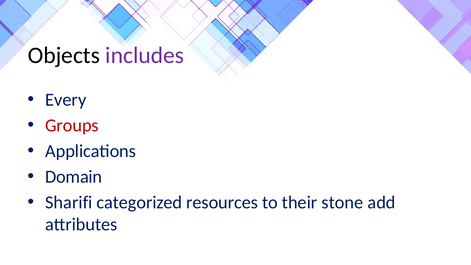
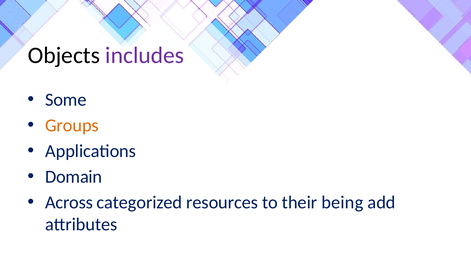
Every: Every -> Some (66, 100)
Groups colour: red -> orange (72, 126)
Sharifi: Sharifi -> Across (69, 203)
stone: stone -> being (342, 203)
